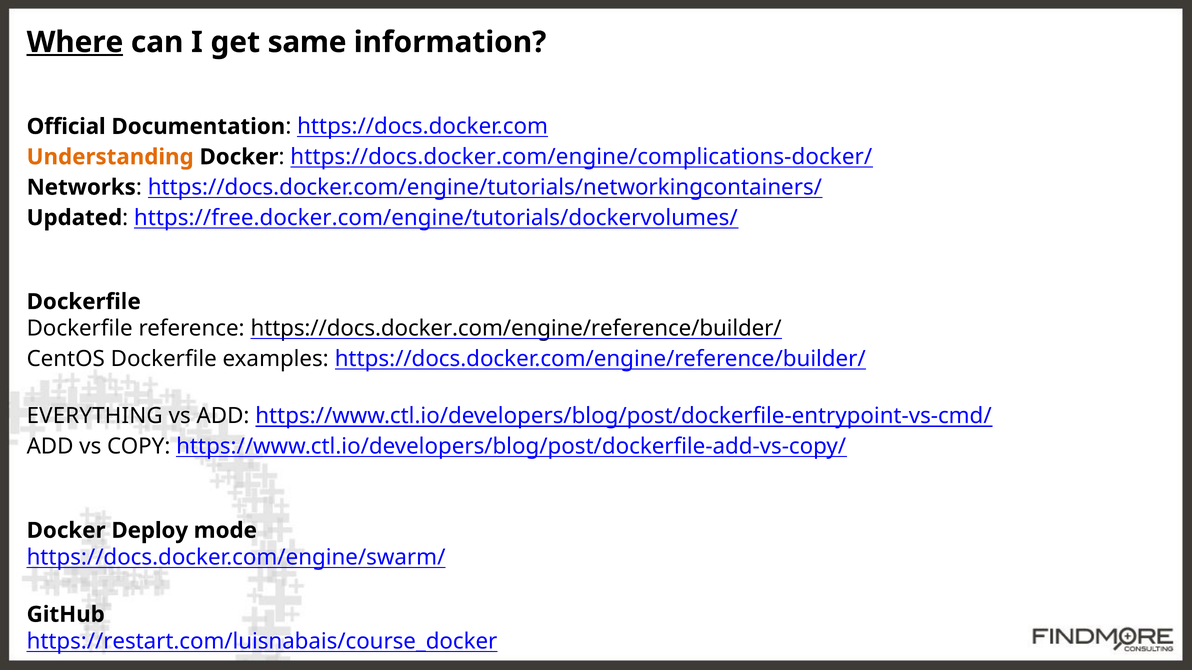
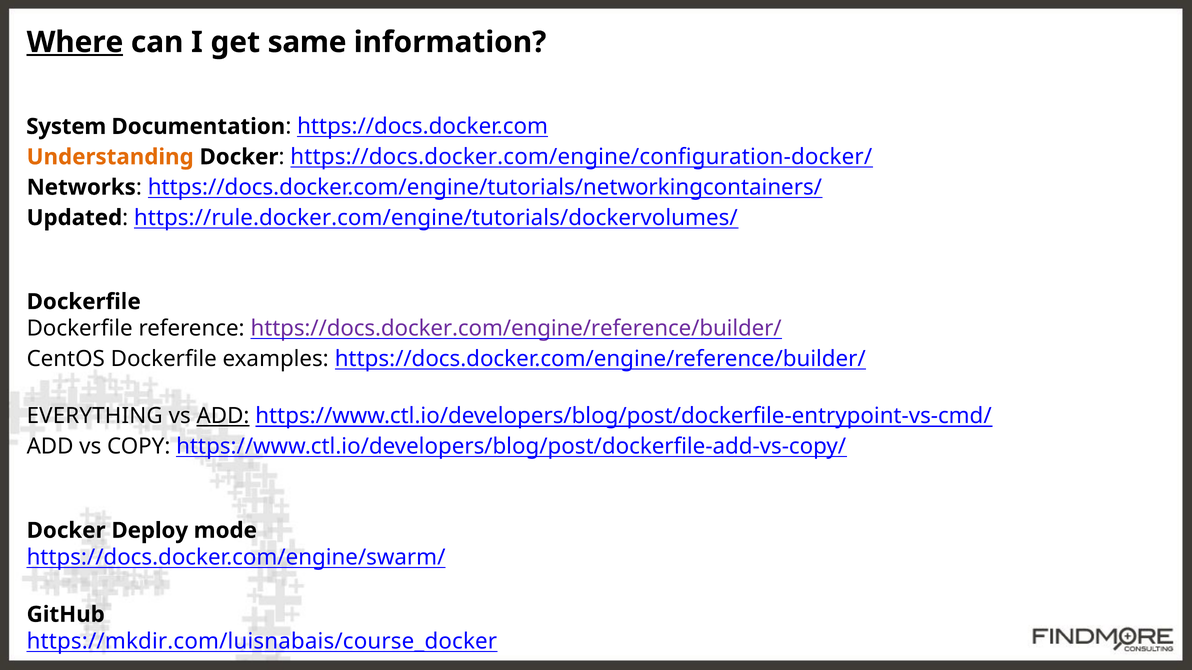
Official: Official -> System (66, 127)
https://docs.docker.com/engine/complications-docker/: https://docs.docker.com/engine/complications-docker/ -> https://docs.docker.com/engine/configuration-docker/ (581, 157)
https://free.docker.com/engine/tutorials/dockervolumes/: https://free.docker.com/engine/tutorials/dockervolumes/ -> https://rule.docker.com/engine/tutorials/dockervolumes/ (436, 218)
https://docs.docker.com/engine/reference/builder/ colour: black -> purple (516, 329)
ADD underline: none -> present (223, 416)
https://restart.com/luisnabais/course_docker: https://restart.com/luisnabais/course_docker -> https://mkdir.com/luisnabais/course_docker (262, 642)
